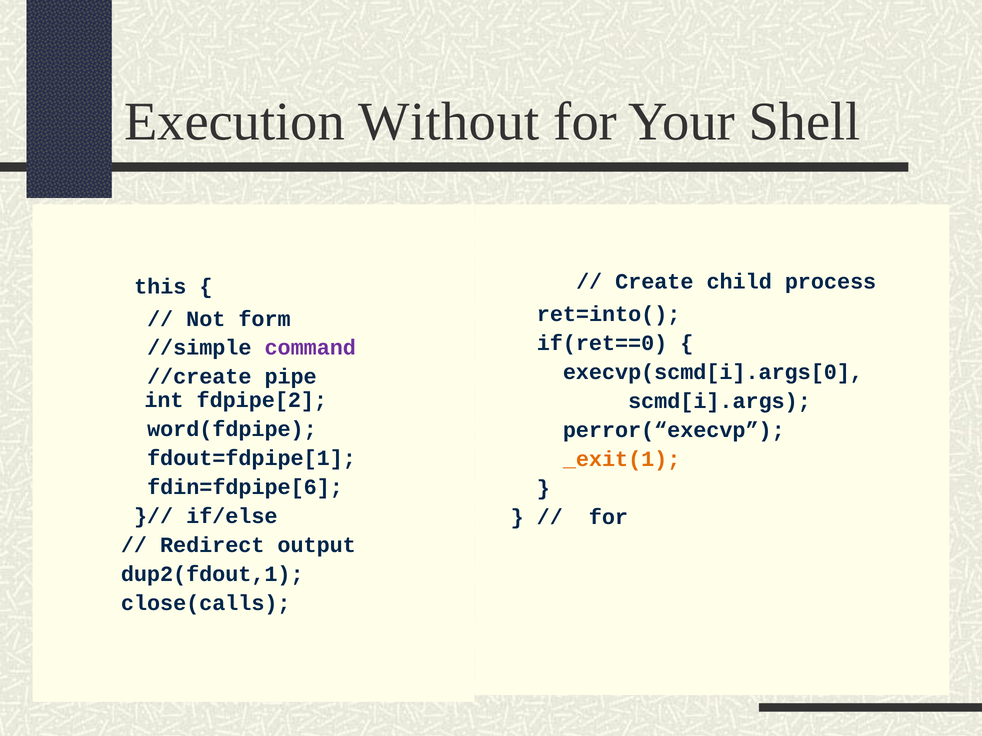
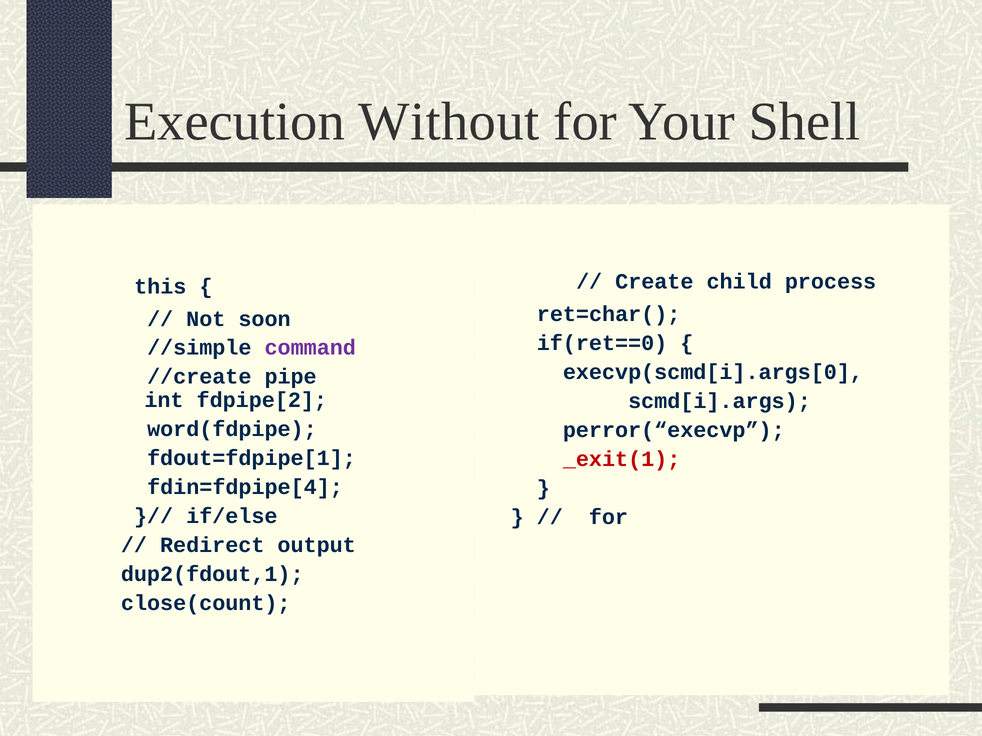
ret=into(: ret=into( -> ret=char( (609, 314)
form: form -> soon (265, 319)
_exit(1 colour: orange -> red (622, 459)
fdin=fdpipe[6: fdin=fdpipe[6 -> fdin=fdpipe[4 (245, 488)
close(calls: close(calls -> close(count (206, 604)
